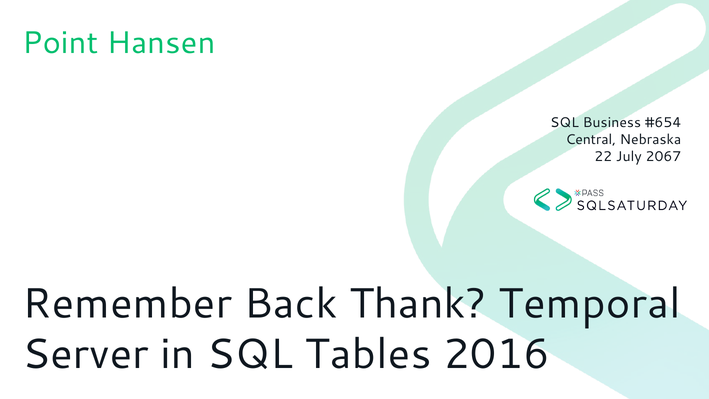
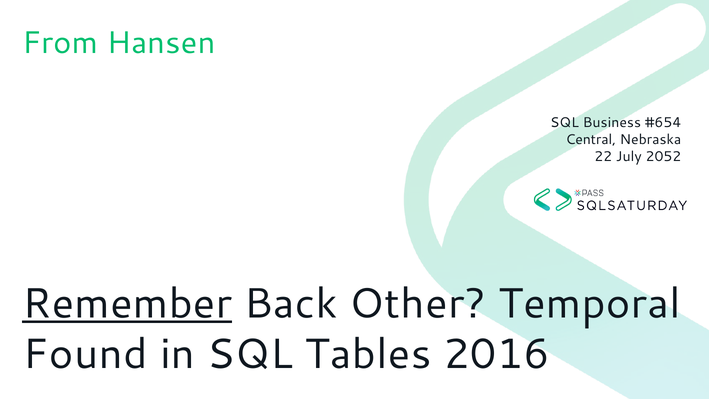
Point: Point -> From (60, 43)
2067: 2067 -> 2052 (663, 156)
Remember underline: none -> present (127, 304)
Thank: Thank -> Other (418, 304)
Server: Server -> Found (85, 354)
